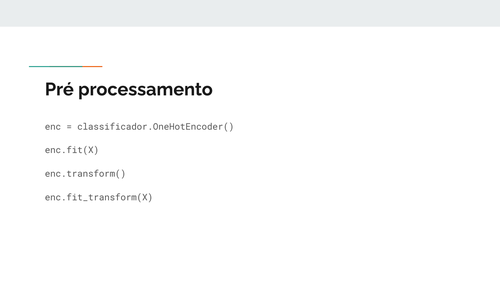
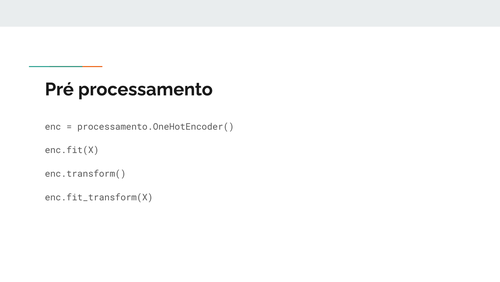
classificador.OneHotEncoder(: classificador.OneHotEncoder( -> processamento.OneHotEncoder( (156, 126)
